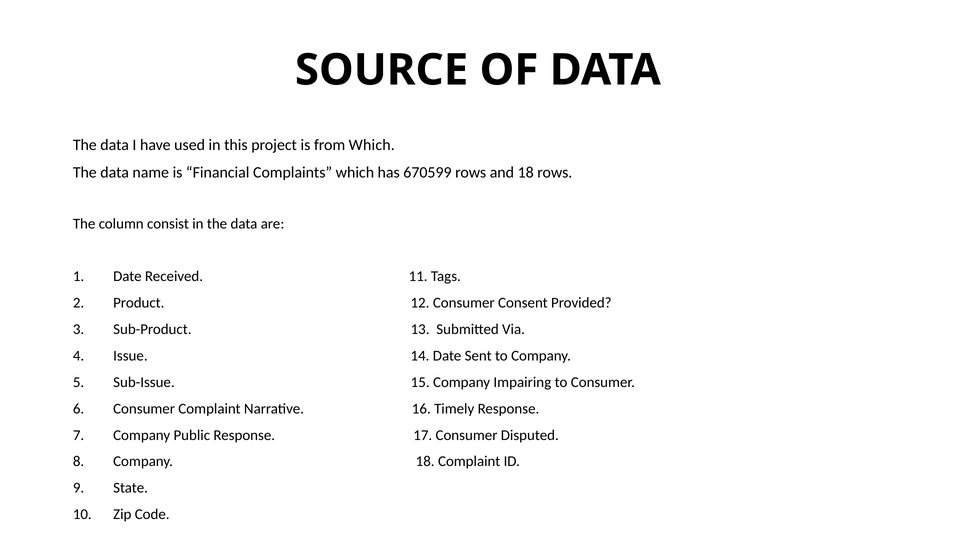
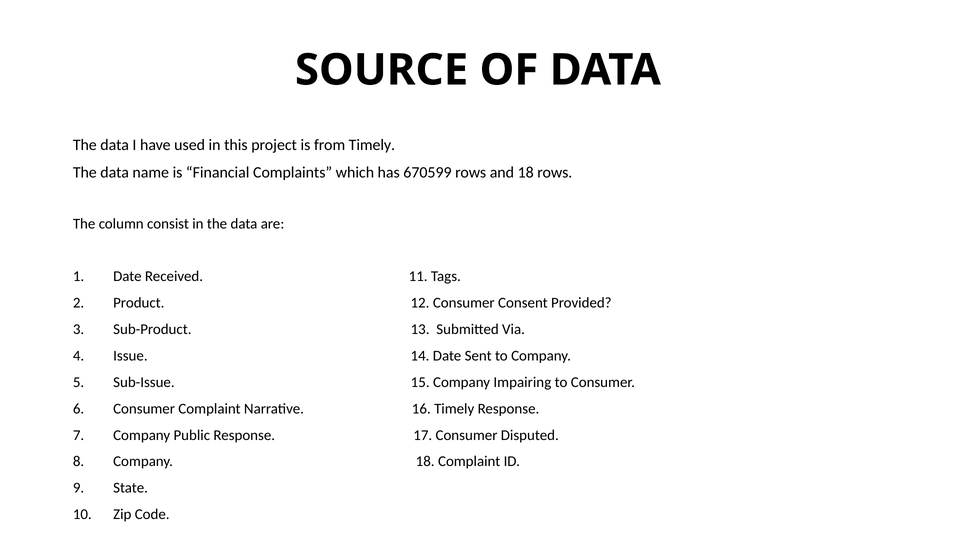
from Which: Which -> Timely (372, 145)
